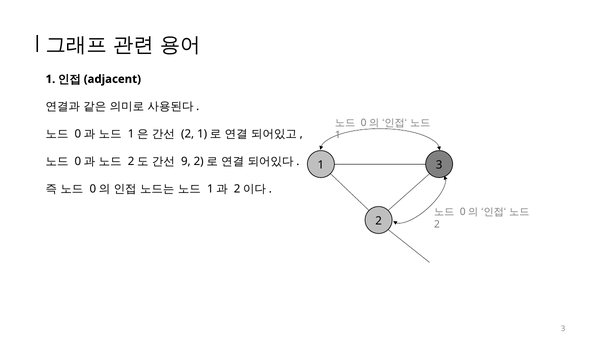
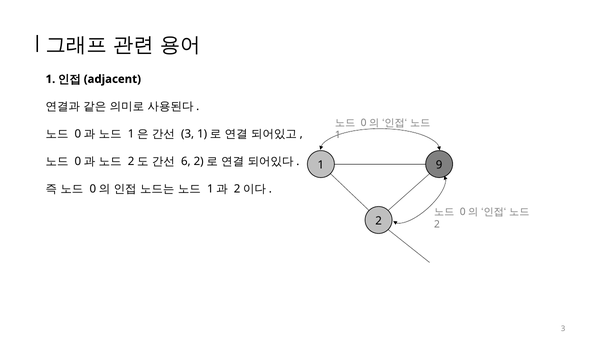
2: 2 -> 3 (188, 134)
9: 9 -> 6 (186, 162)
1 3: 3 -> 9 (439, 165)
